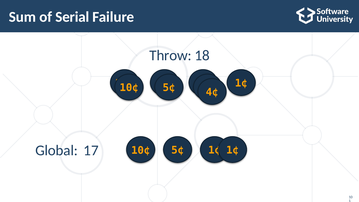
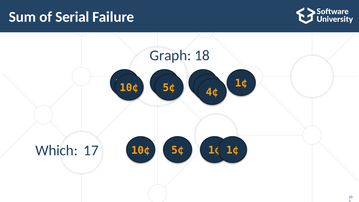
Throw: Throw -> Graph (170, 55)
Global: Global -> Which (57, 150)
